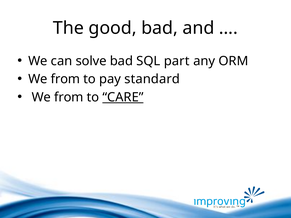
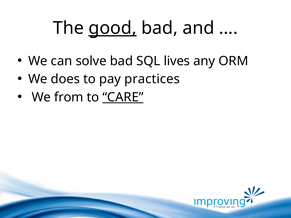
good underline: none -> present (113, 28)
part: part -> lives (177, 61)
from: from -> does (65, 79)
standard: standard -> practices (152, 79)
